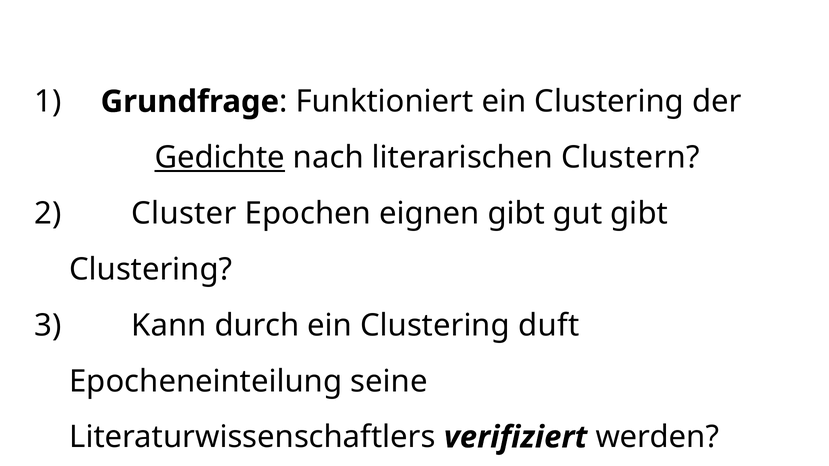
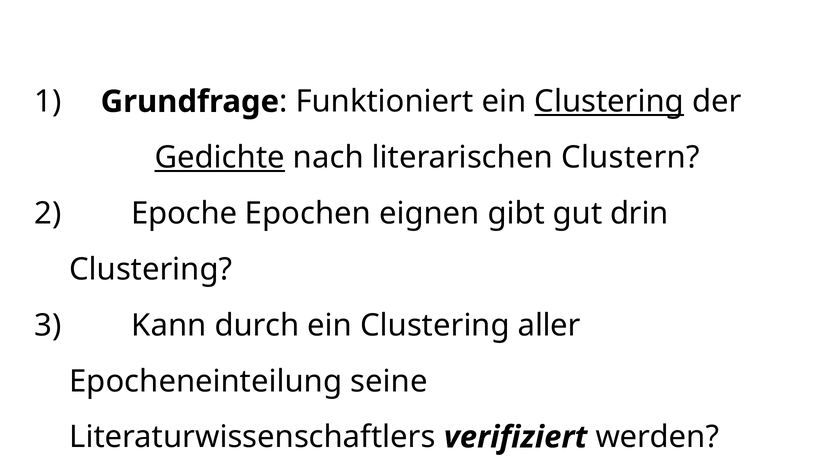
Clustering underline: none -> present (609, 102)
Cluster: Cluster -> Epoche (184, 214)
gut gibt: gibt -> drin (639, 214)
duft: duft -> aller (549, 326)
